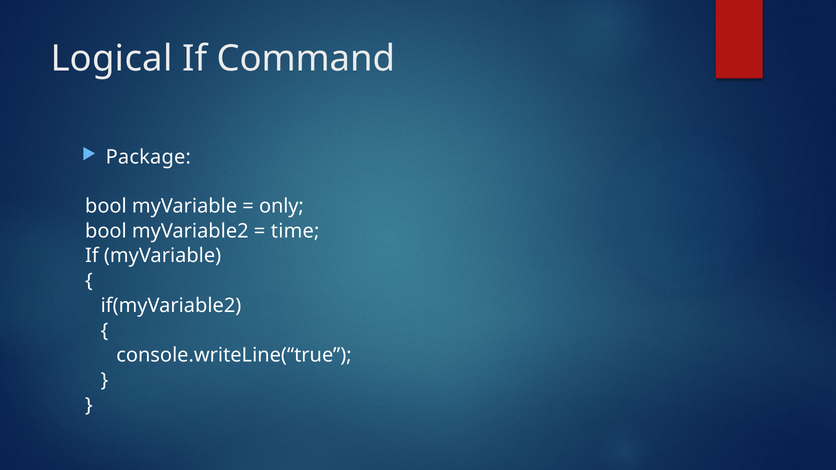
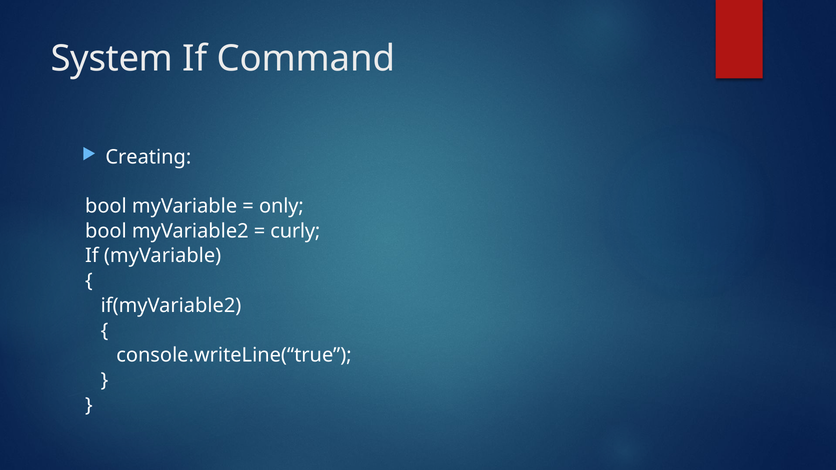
Logical: Logical -> System (112, 59)
Package: Package -> Creating (148, 157)
time: time -> curly (295, 231)
